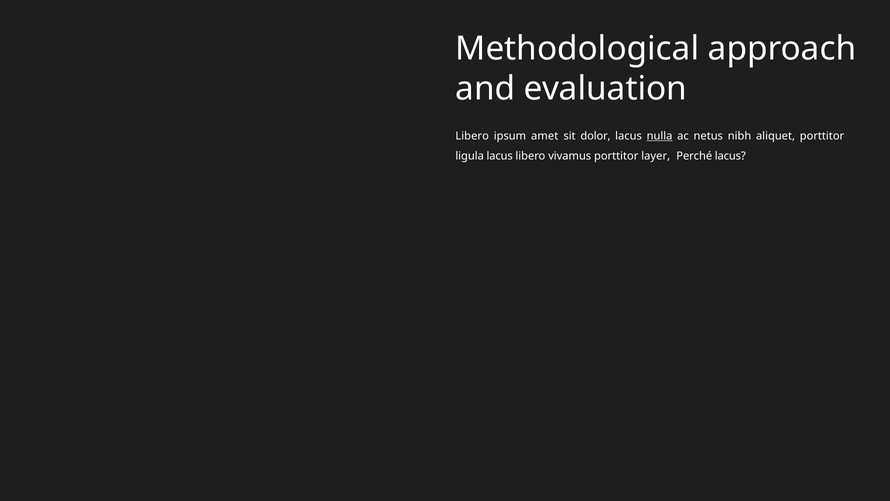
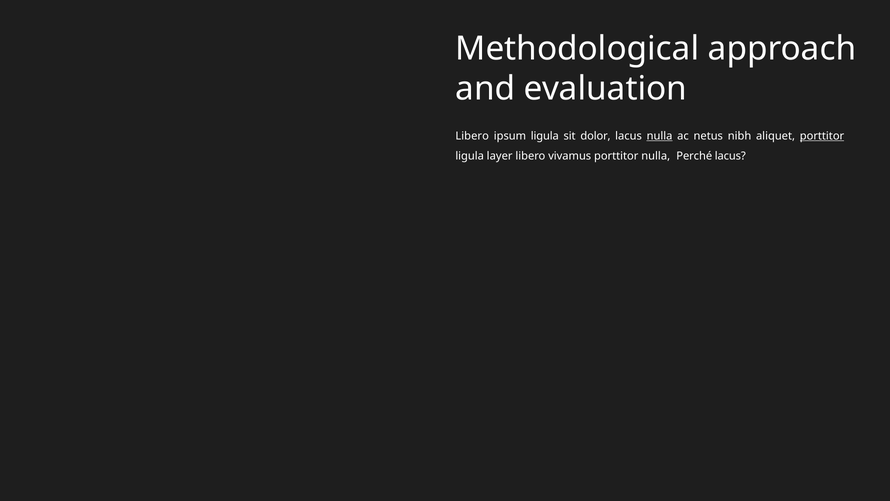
ipsum amet: amet -> ligula (545, 136)
porttitor underline: none -> present (822, 136)
ligula lacus: lacus -> layer (500, 156)
porttitor layer: layer -> nulla (656, 156)
